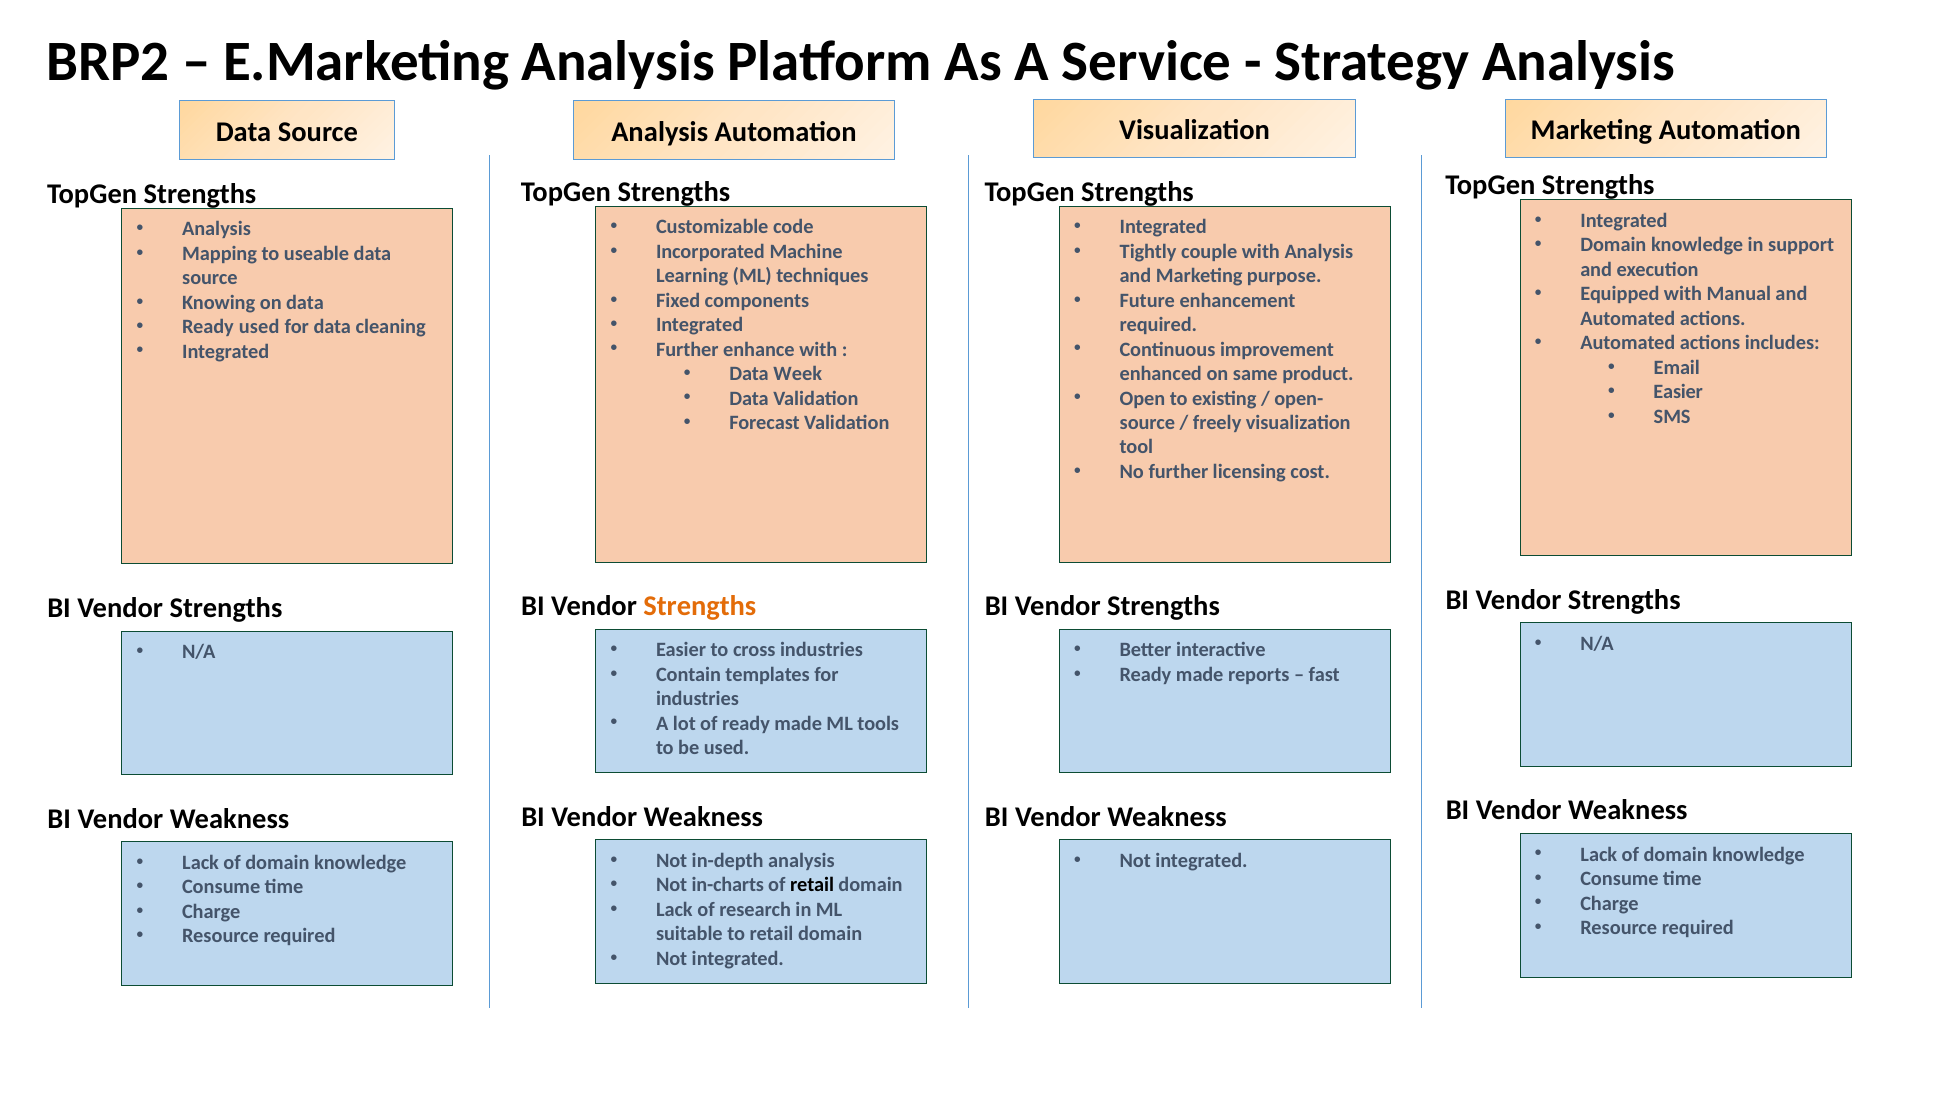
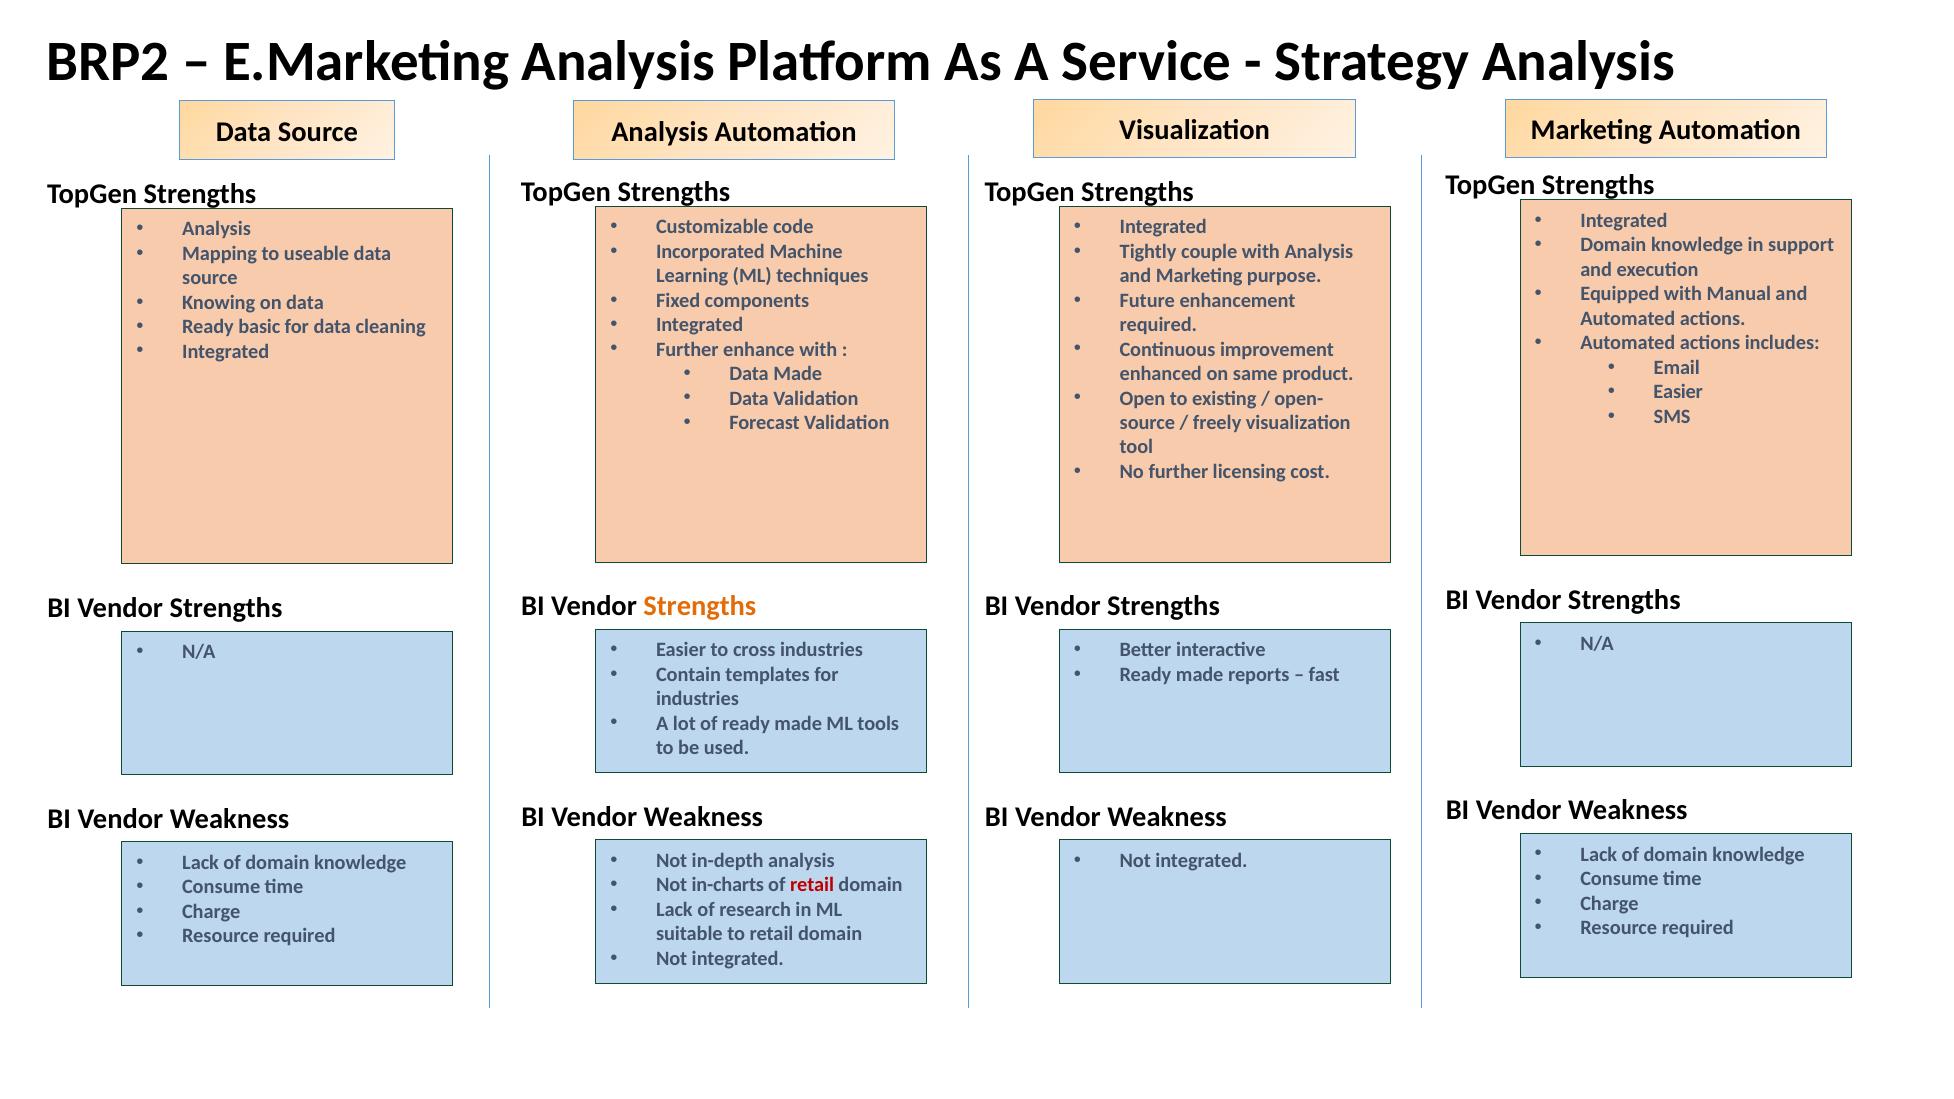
Ready used: used -> basic (259, 327)
Data Week: Week -> Made (798, 374)
retail colour: black -> red (812, 885)
